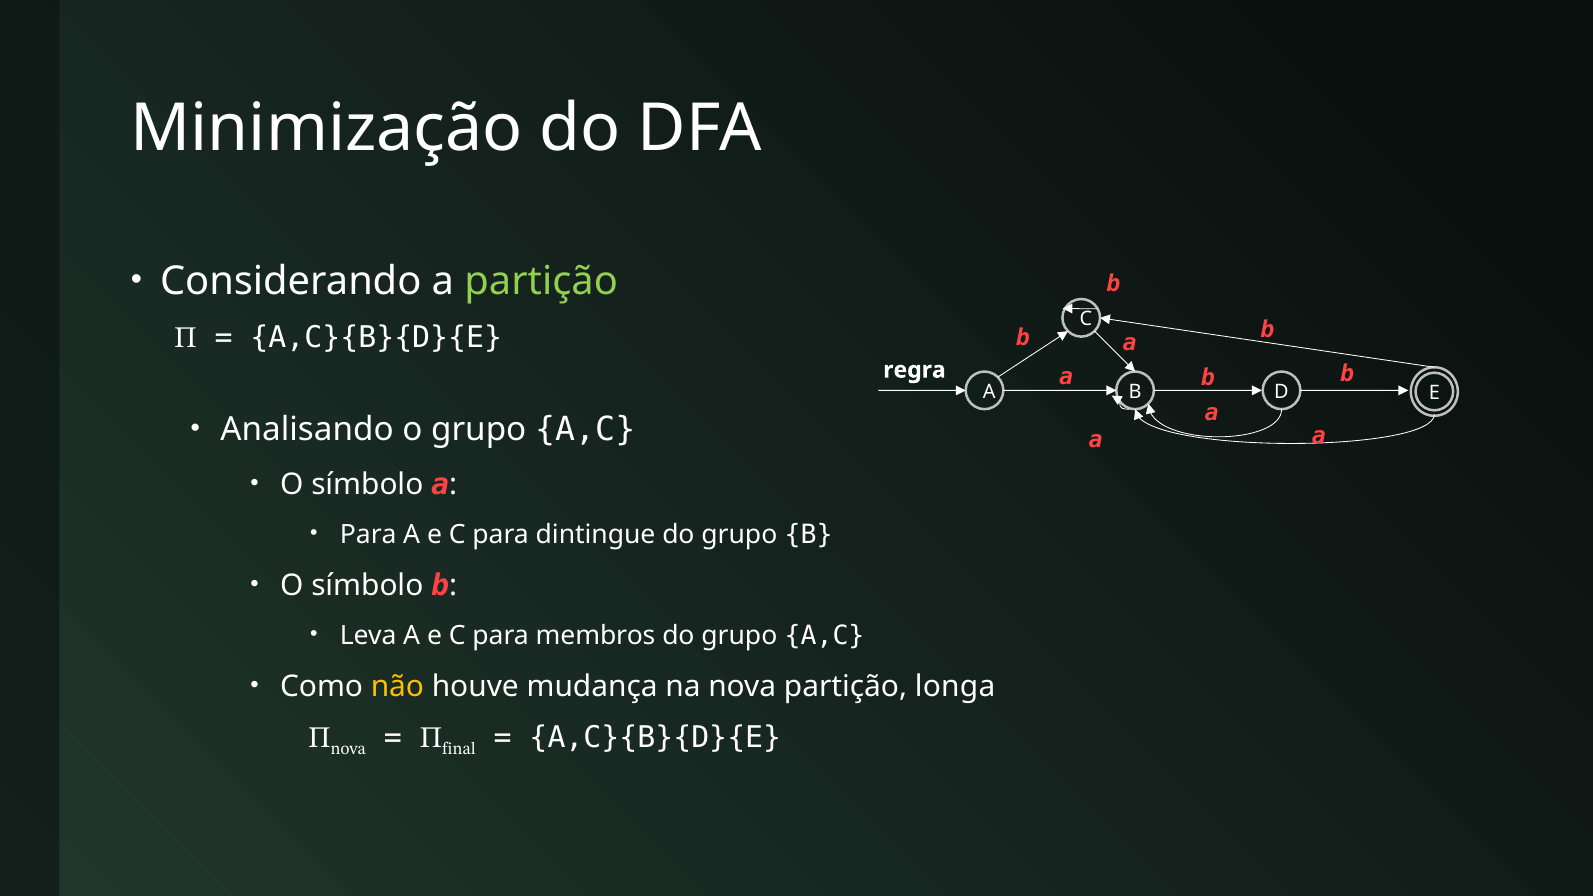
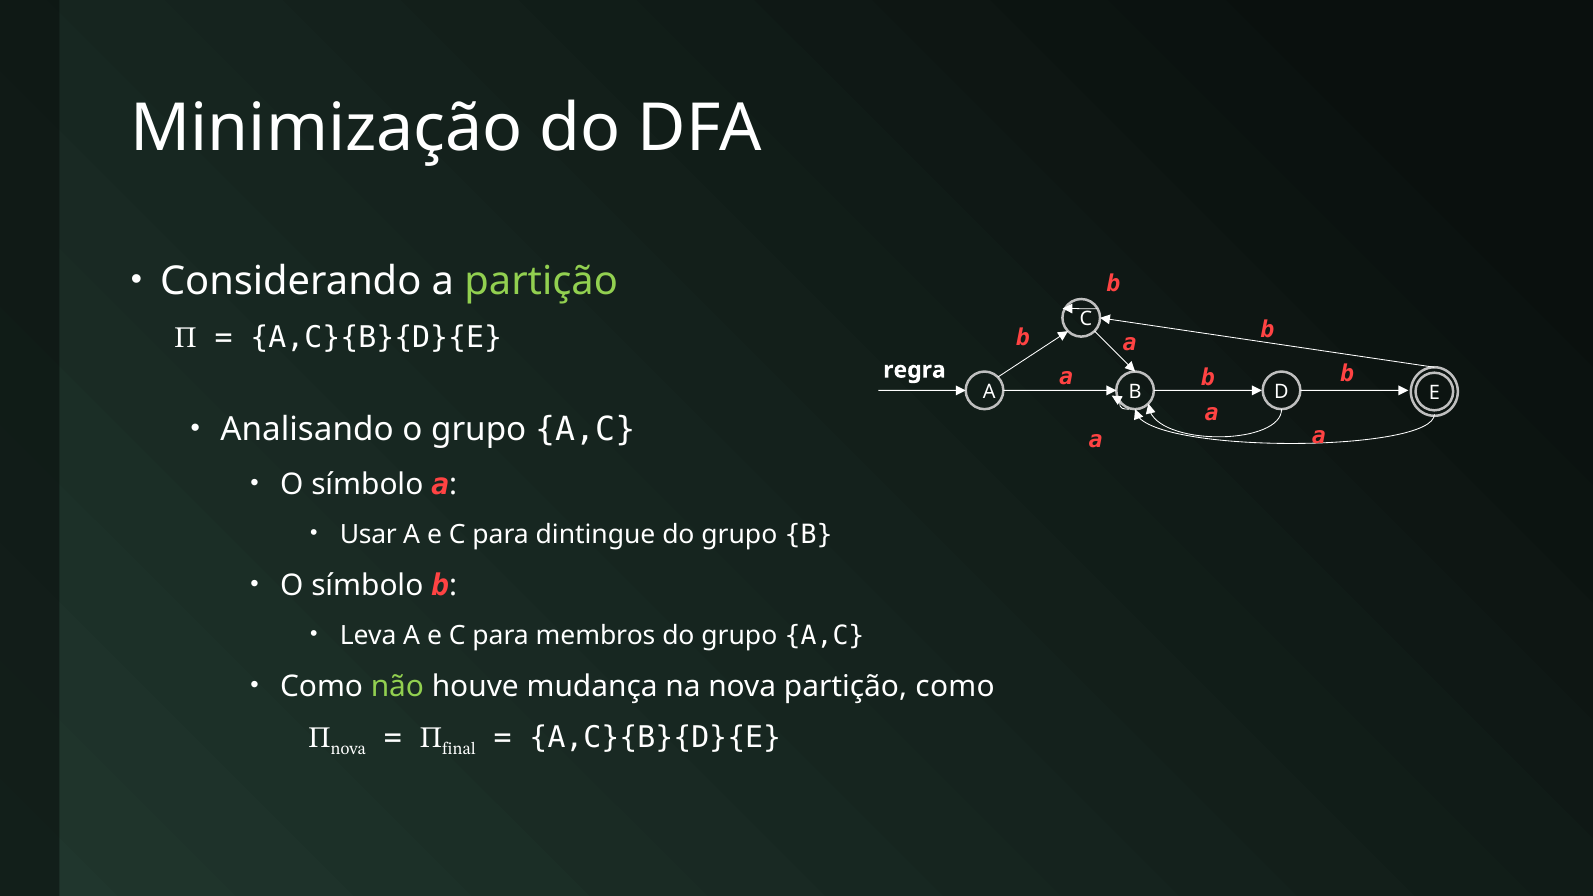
Para: Para -> Usar (368, 534)
não colour: yellow -> light green (397, 687)
partição longa: longa -> como (955, 687)
